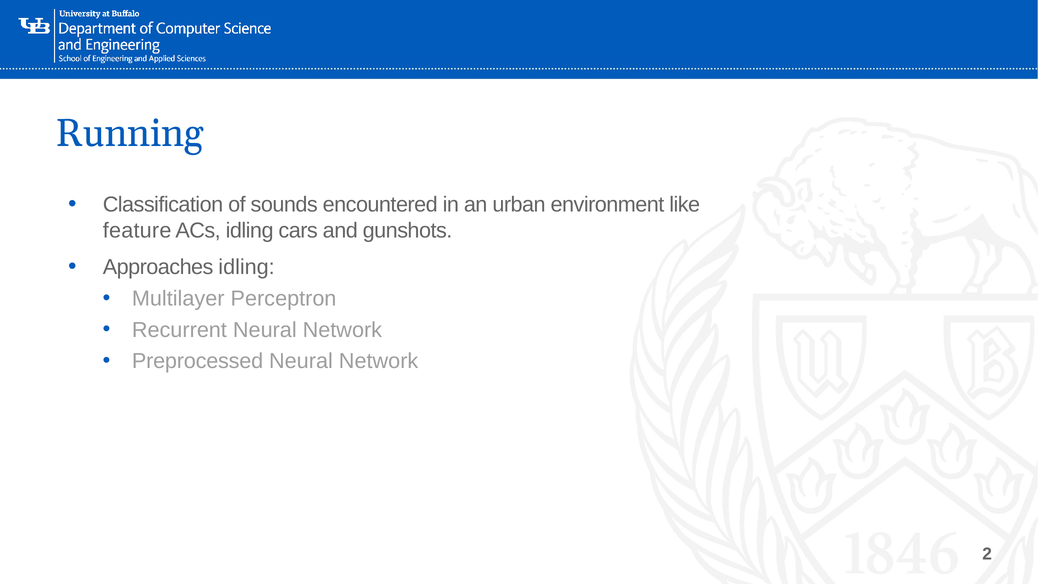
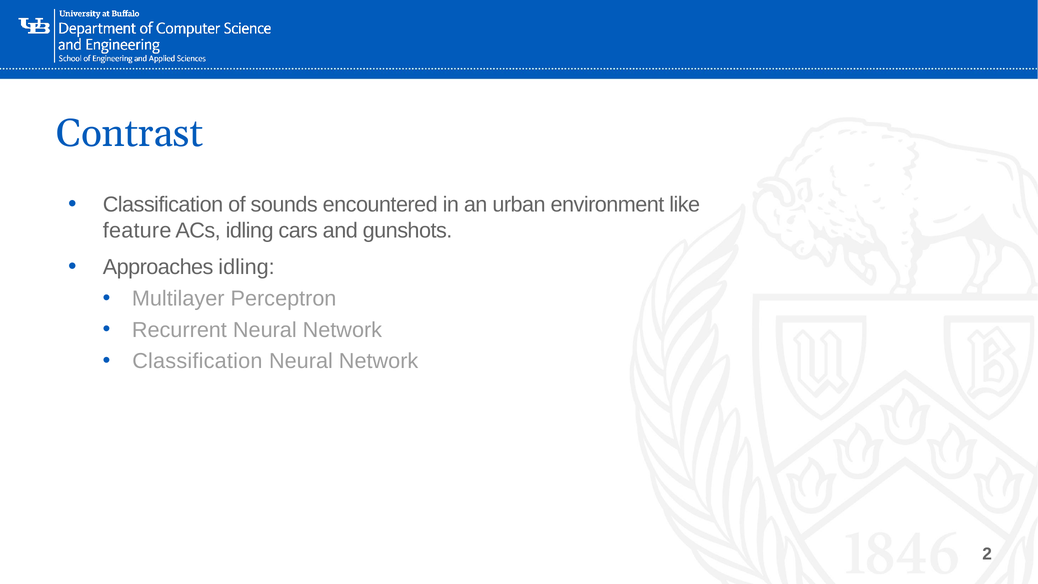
Running: Running -> Contrast (130, 133)
Preprocessed: Preprocessed -> Classification (197, 361)
